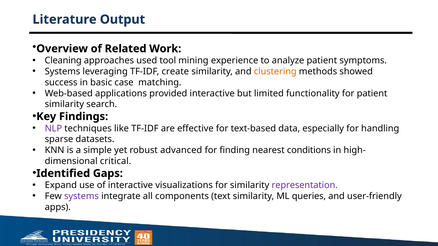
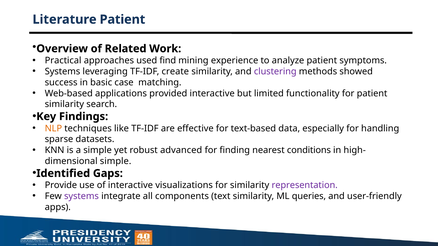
Literature Output: Output -> Patient (122, 20)
Cleaning: Cleaning -> Practical (63, 61)
tool: tool -> find (168, 61)
clustering colour: orange -> purple (275, 72)
NLP colour: purple -> orange (53, 129)
critical: critical -> simple (116, 161)
Expand: Expand -> Provide (61, 186)
